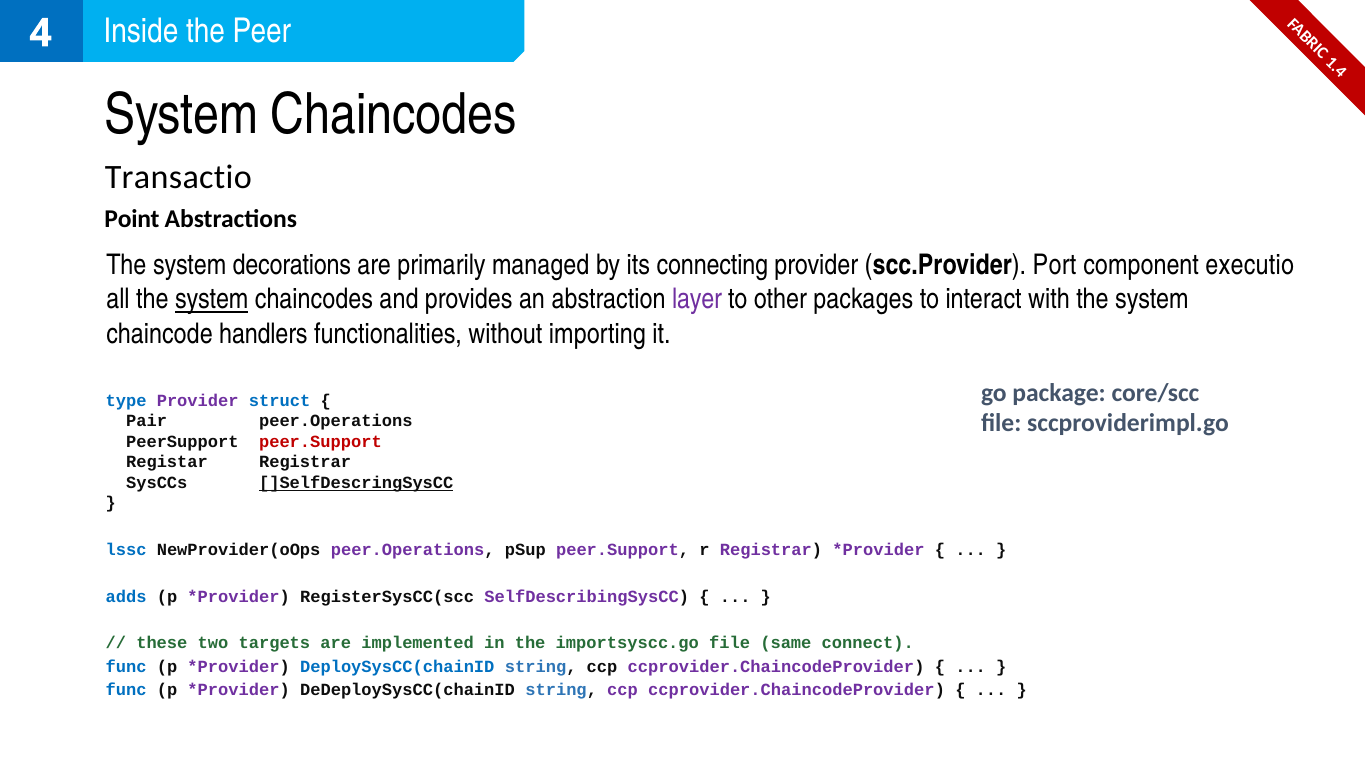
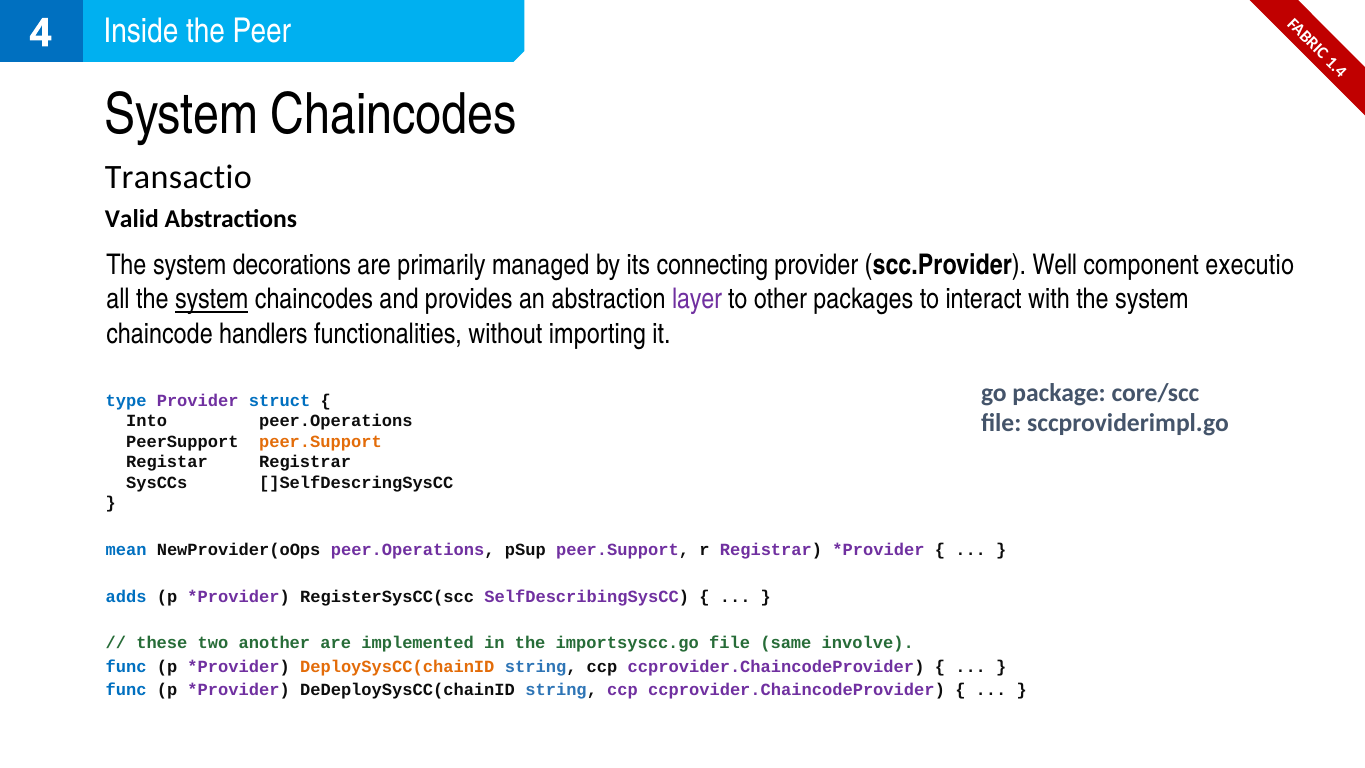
Point: Point -> Valid (132, 219)
Port: Port -> Well (1055, 265)
Pair: Pair -> Into (147, 421)
peer.Support colour: red -> orange (320, 442)
]SelfDescringSysCC underline: present -> none (356, 483)
lssc: lssc -> mean (126, 550)
targets: targets -> another (274, 643)
connect: connect -> involve (868, 643)
DeploySysCC(chainID colour: blue -> orange (397, 666)
